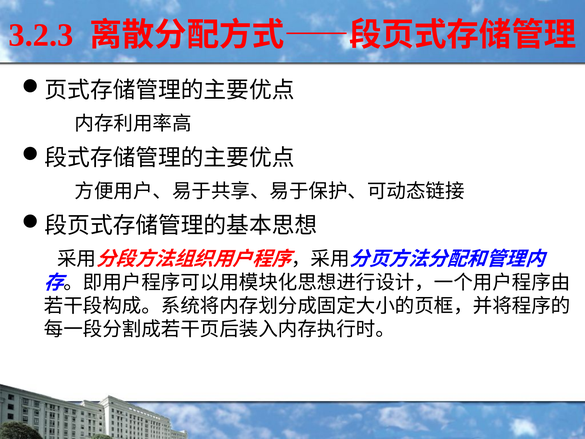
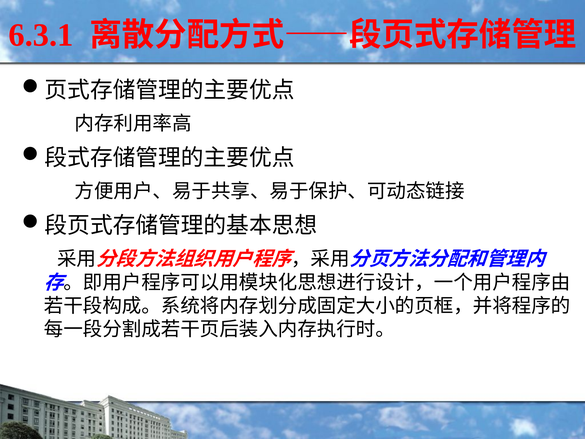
3.2.3: 3.2.3 -> 6.3.1 (41, 35)
